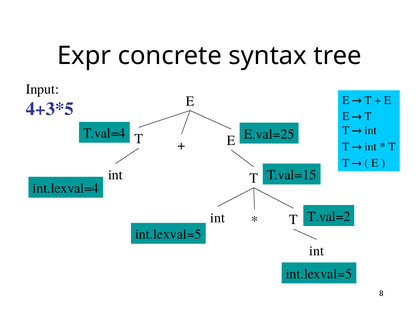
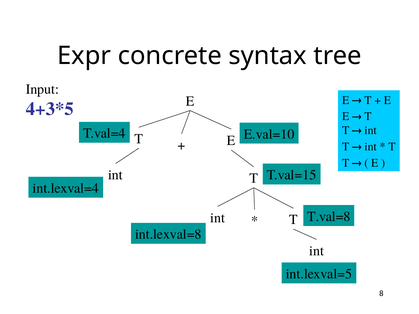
E.val=25: E.val=25 -> E.val=10 (269, 134)
T.val=2: T.val=2 -> T.val=8 (329, 217)
int.lexval=5: int.lexval=5 -> int.lexval=8 (168, 235)
